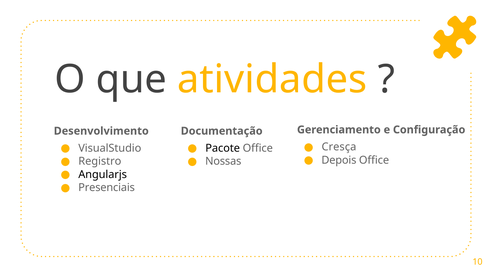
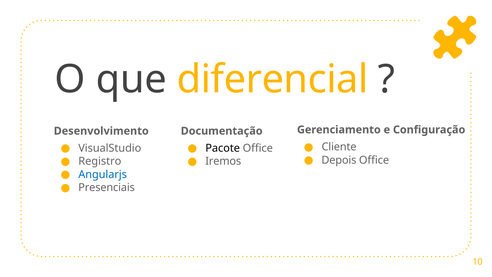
atividades: atividades -> diferencial (272, 79)
Cresça: Cresça -> Cliente (339, 147)
Nossas: Nossas -> Iremos (223, 161)
Angularjs colour: black -> blue (103, 174)
